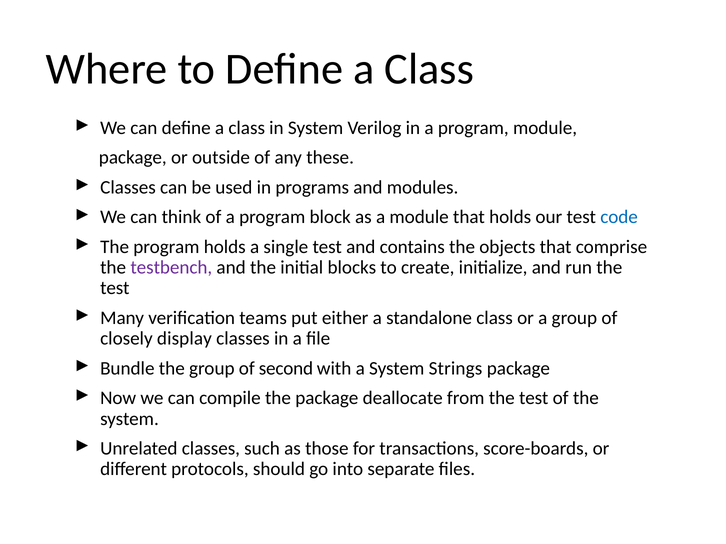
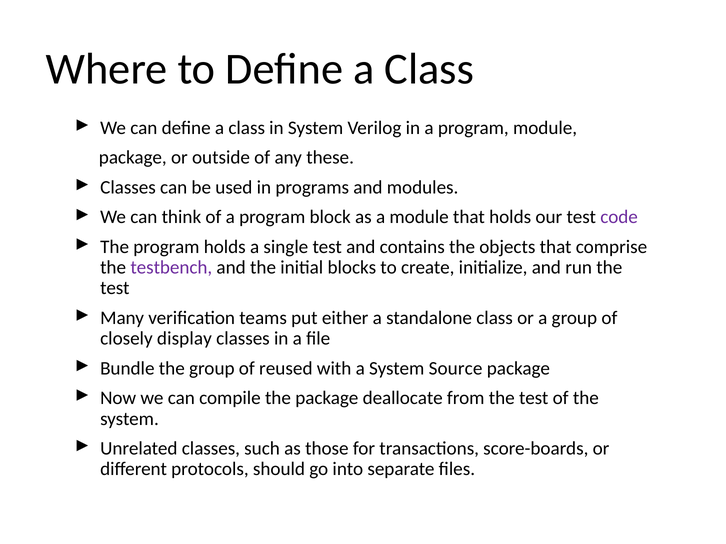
code colour: blue -> purple (619, 217)
second: second -> reused (286, 369)
Strings: Strings -> Source (456, 369)
